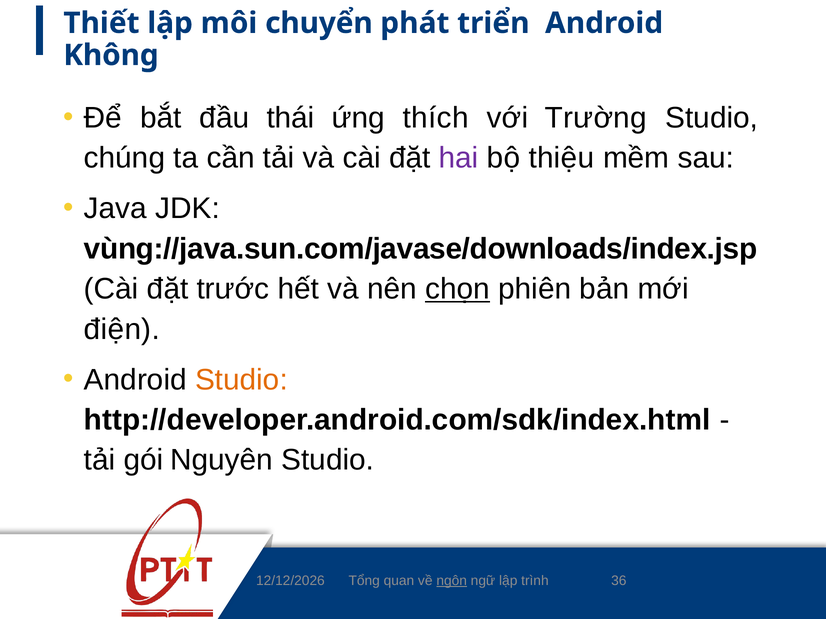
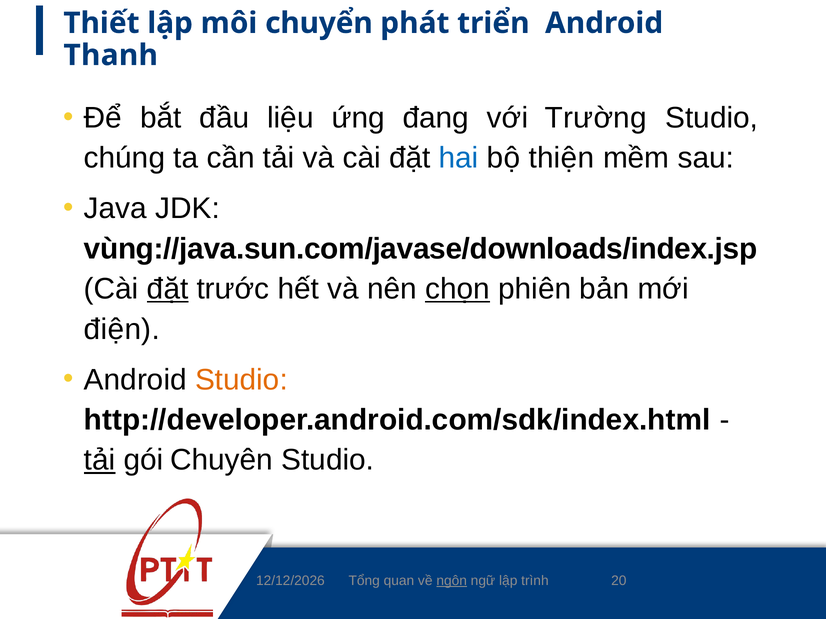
Không: Không -> Thanh (111, 55)
thái: thái -> liệu (290, 118)
thích: thích -> đang (436, 118)
hai colour: purple -> blue (459, 158)
thiệu: thiệu -> thiện (561, 158)
đặt underline: none -> present (168, 289)
tải underline: none -> present (100, 460)
Nguyên: Nguyên -> Chuyên (222, 460)
36: 36 -> 20 (619, 581)
